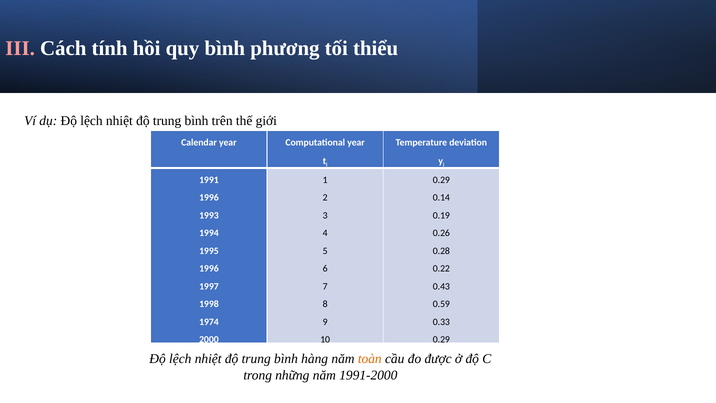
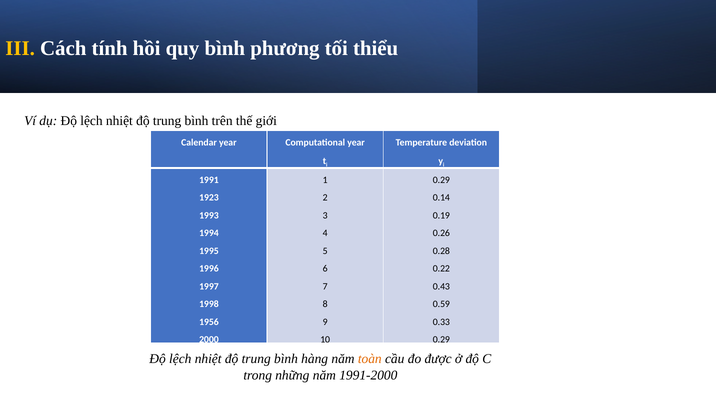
III colour: pink -> yellow (20, 48)
1996: 1996 -> 1923 (209, 198)
1974: 1974 -> 1956 (209, 322)
